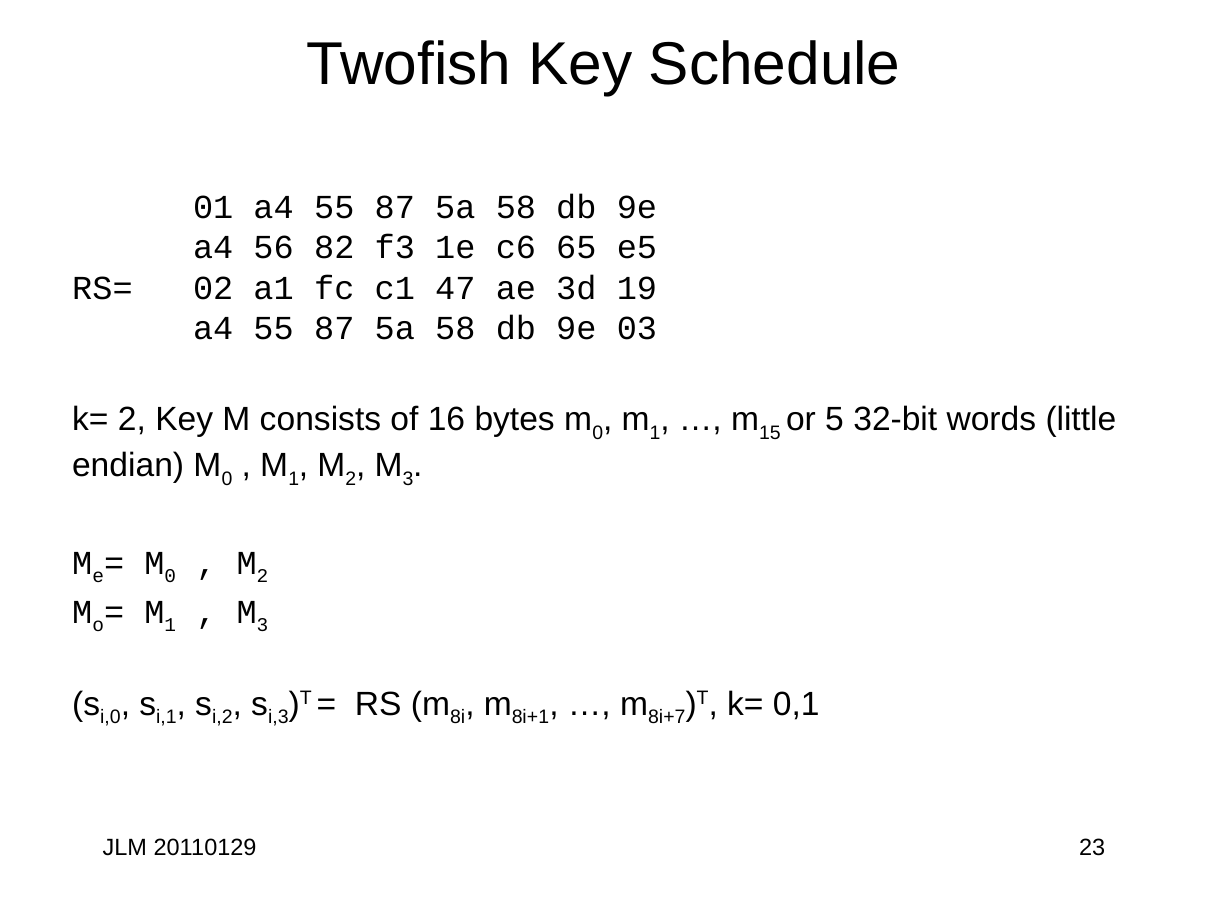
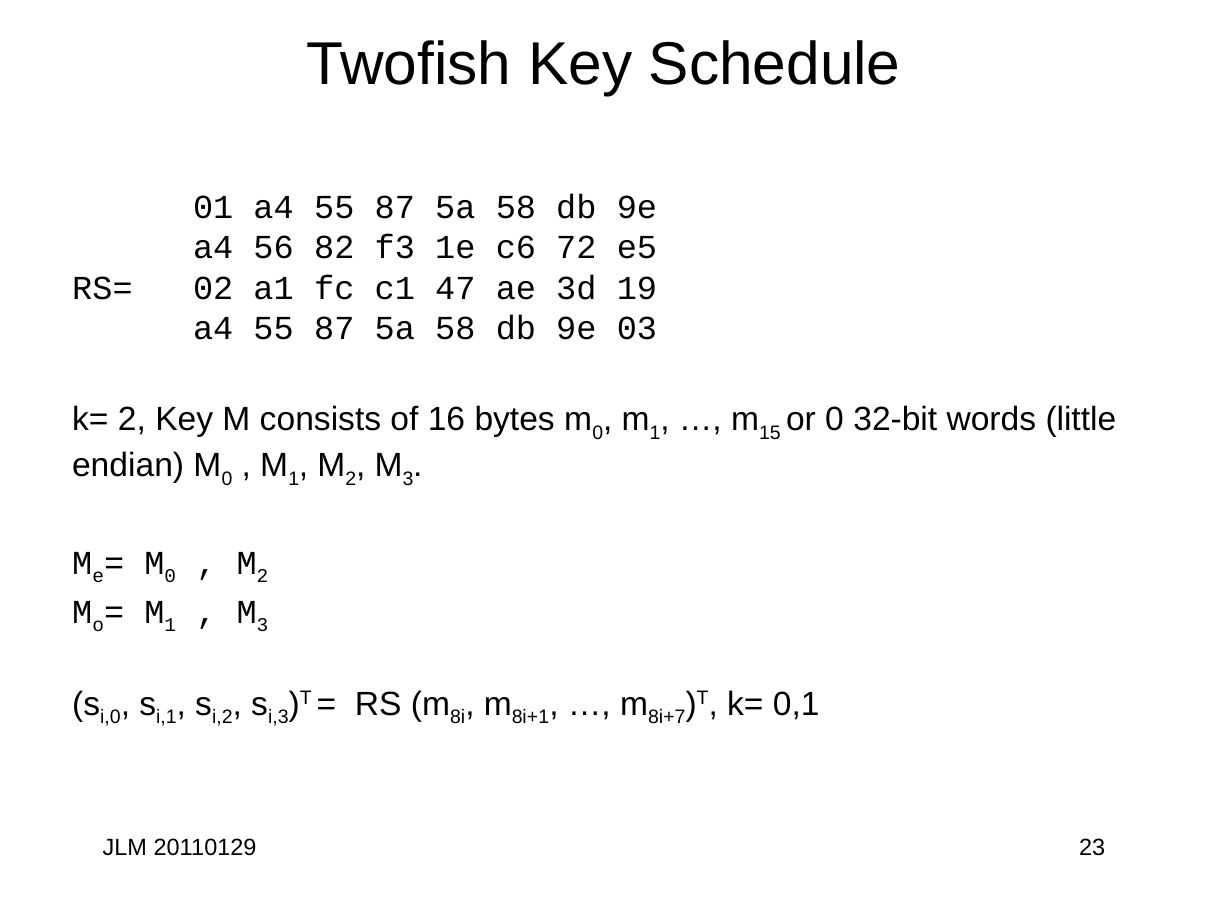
65: 65 -> 72 (576, 248)
or 5: 5 -> 0 (835, 420)
